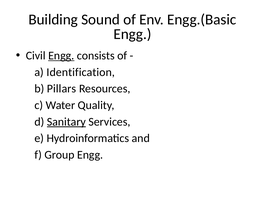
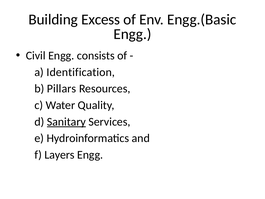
Sound: Sound -> Excess (101, 20)
Engg underline: present -> none (61, 56)
Group: Group -> Layers (59, 155)
